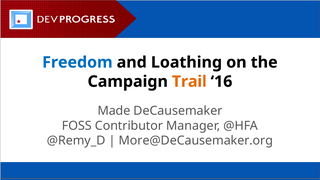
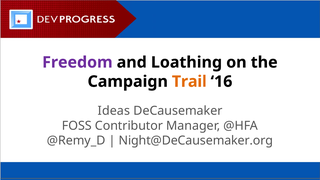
Freedom colour: blue -> purple (77, 62)
Made: Made -> Ideas (114, 111)
More@DeCausemaker.org: More@DeCausemaker.org -> Night@DeCausemaker.org (196, 141)
